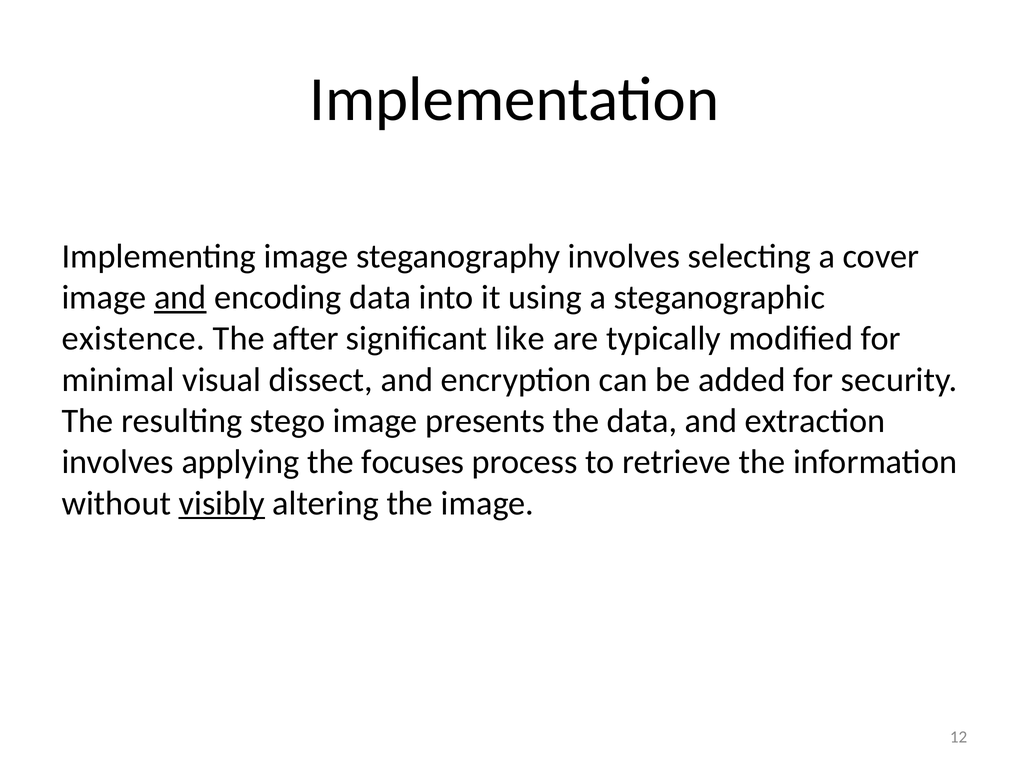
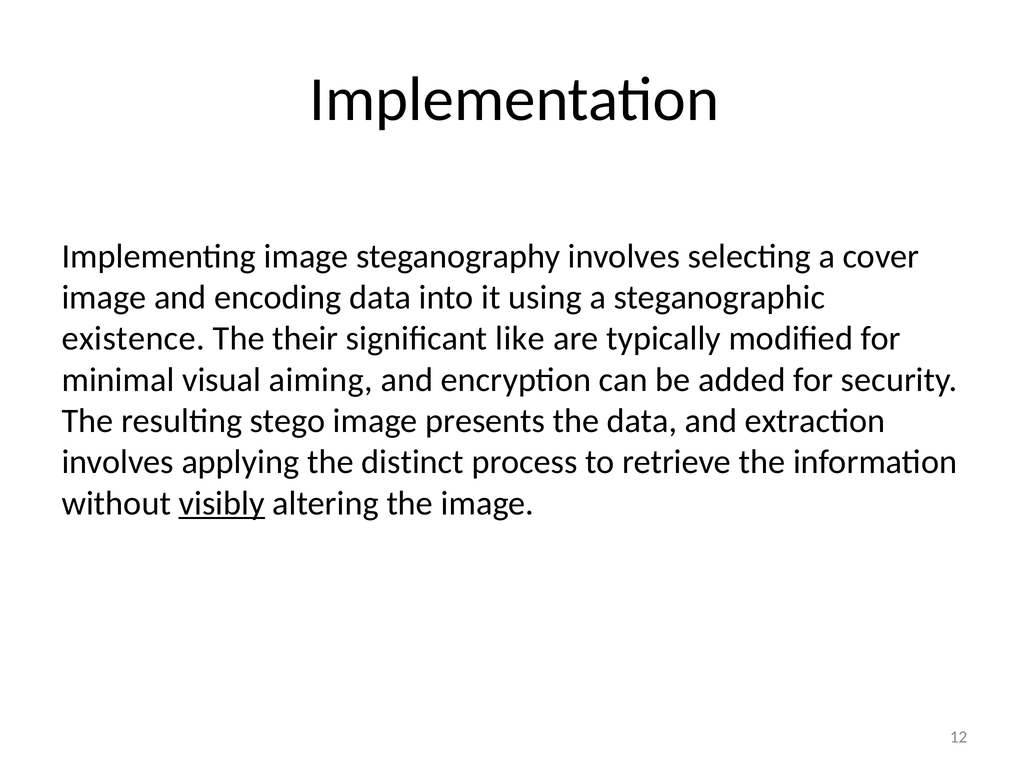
and underline: present -> none (180, 297)
after: after -> their (305, 339)
dissect: dissect -> aiming (321, 380)
focuses: focuses -> distinct (413, 462)
